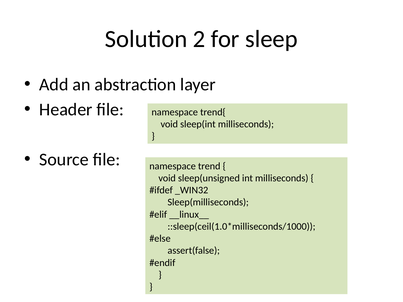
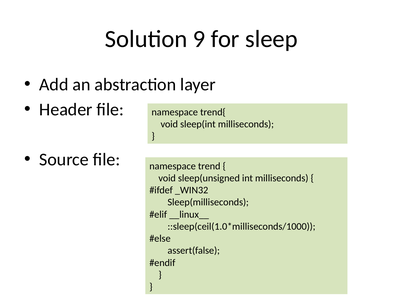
2: 2 -> 9 (199, 39)
